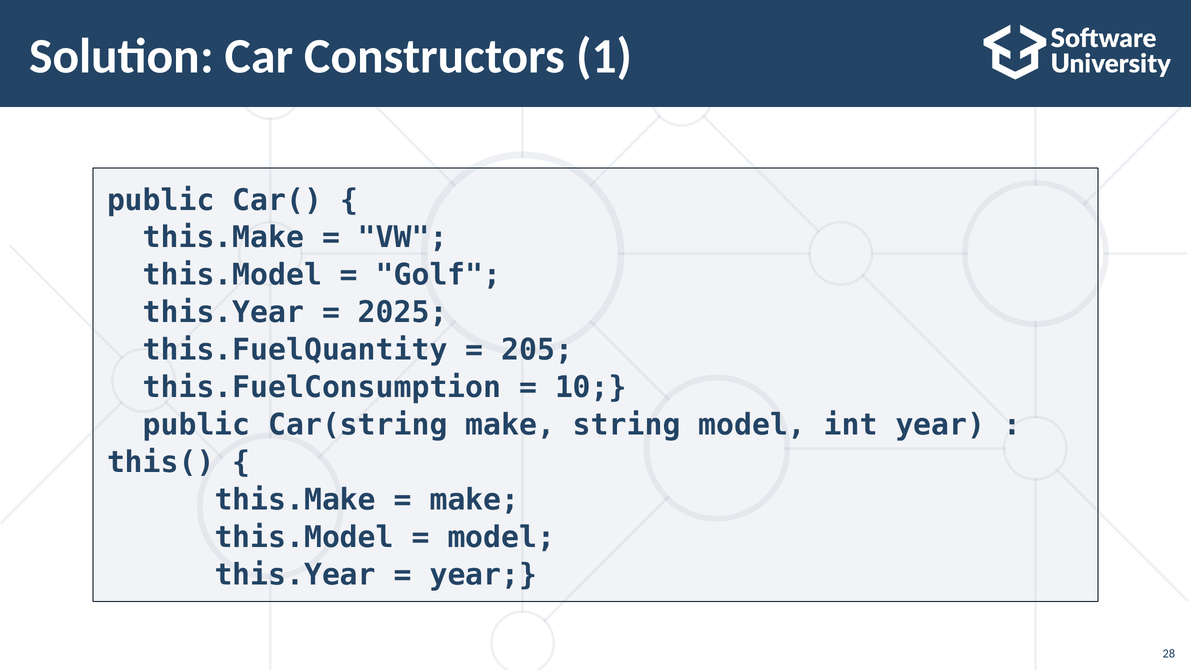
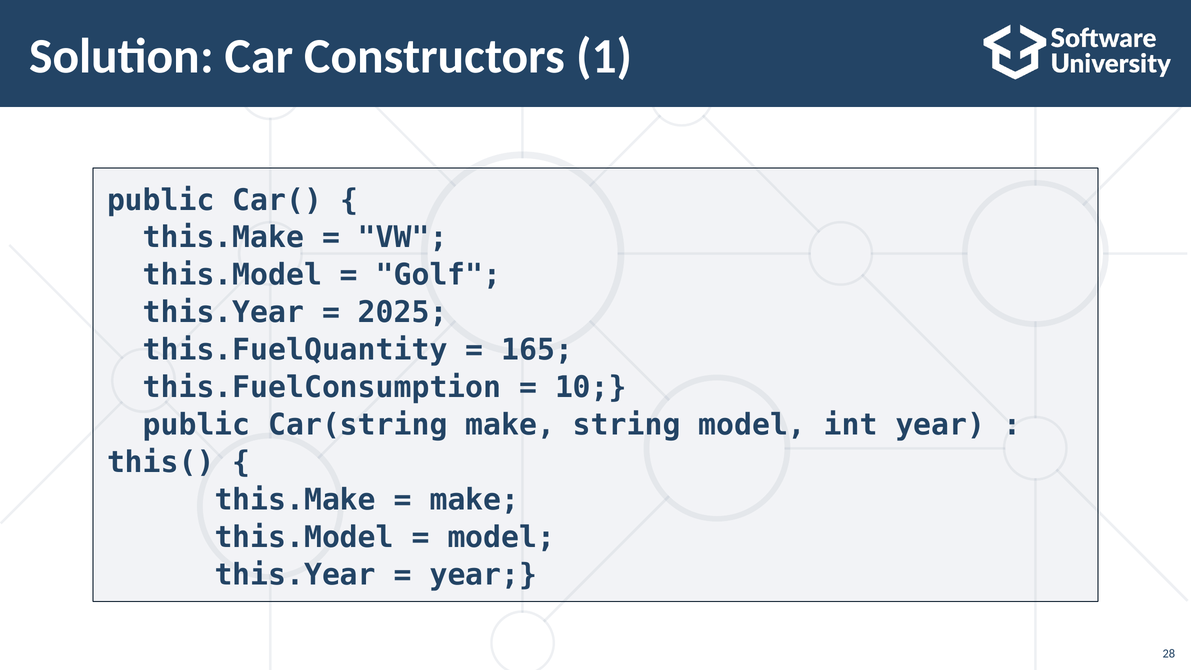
205: 205 -> 165 (537, 350)
